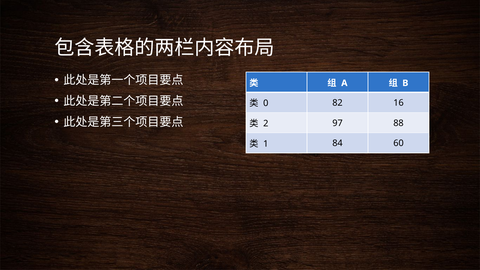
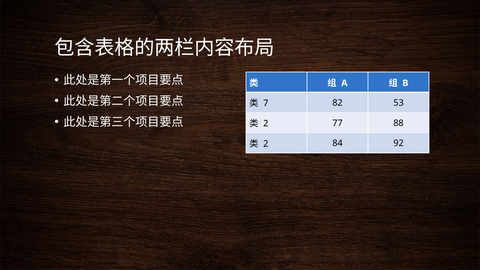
0: 0 -> 7 (266, 103)
16: 16 -> 53 (399, 103)
97: 97 -> 77 (338, 123)
1: 1 -> 2 (266, 144)
60: 60 -> 92 (399, 143)
